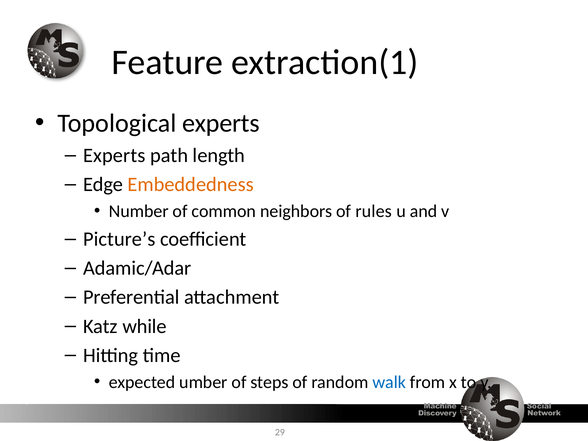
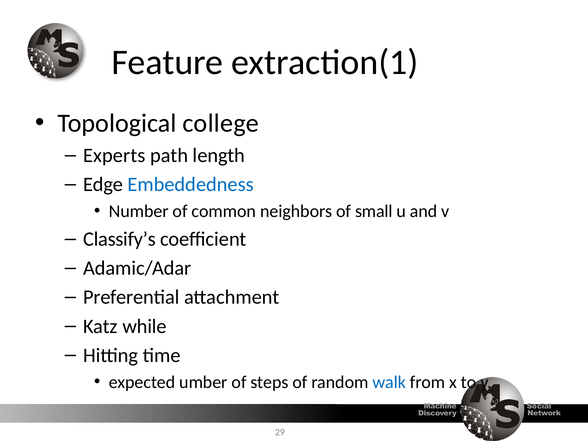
Topological experts: experts -> college (221, 123)
Embeddedness colour: orange -> blue (191, 185)
rules: rules -> small (374, 211)
Picture’s: Picture’s -> Classify’s (119, 239)
